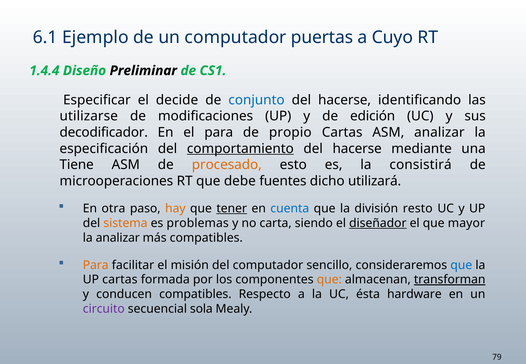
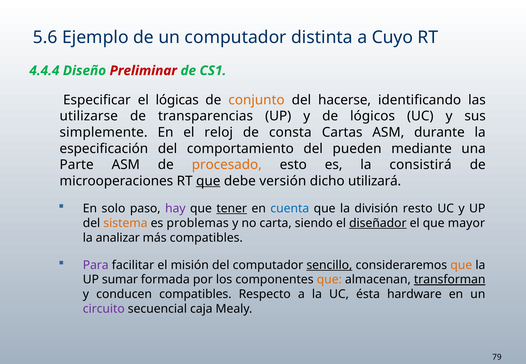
6.1: 6.1 -> 5.6 (45, 37)
puertas: puertas -> distinta (322, 37)
1.4.4: 1.4.4 -> 4.4.4 (44, 71)
Preliminar colour: black -> red (143, 71)
decide: decide -> lógicas (177, 100)
conjunto colour: blue -> orange (257, 100)
modificaciones: modificaciones -> transparencias (206, 116)
edición: edición -> lógicos (373, 116)
decodificador: decodificador -> simplemente (104, 132)
el para: para -> reloj (219, 132)
propio: propio -> consta (290, 132)
ASM analizar: analizar -> durante (439, 132)
comportamiento underline: present -> none (240, 149)
hacerse: hacerse -> pueden (357, 149)
Tiene: Tiene -> Parte (77, 165)
que underline: none -> present (208, 181)
fuentes: fuentes -> versión (283, 181)
otra: otra -> solo (113, 209)
hay colour: orange -> purple (175, 209)
Para colour: orange -> purple (96, 265)
sencillo underline: none -> present (329, 265)
que colour: blue -> orange (461, 265)
UP cartas: cartas -> sumar (120, 280)
sola: sola -> caja (201, 309)
